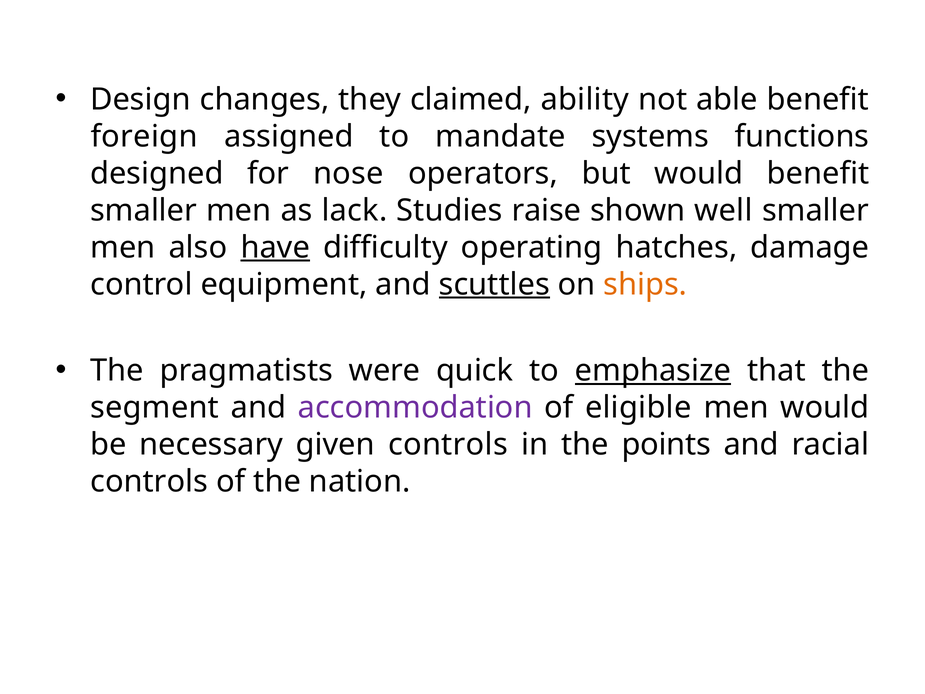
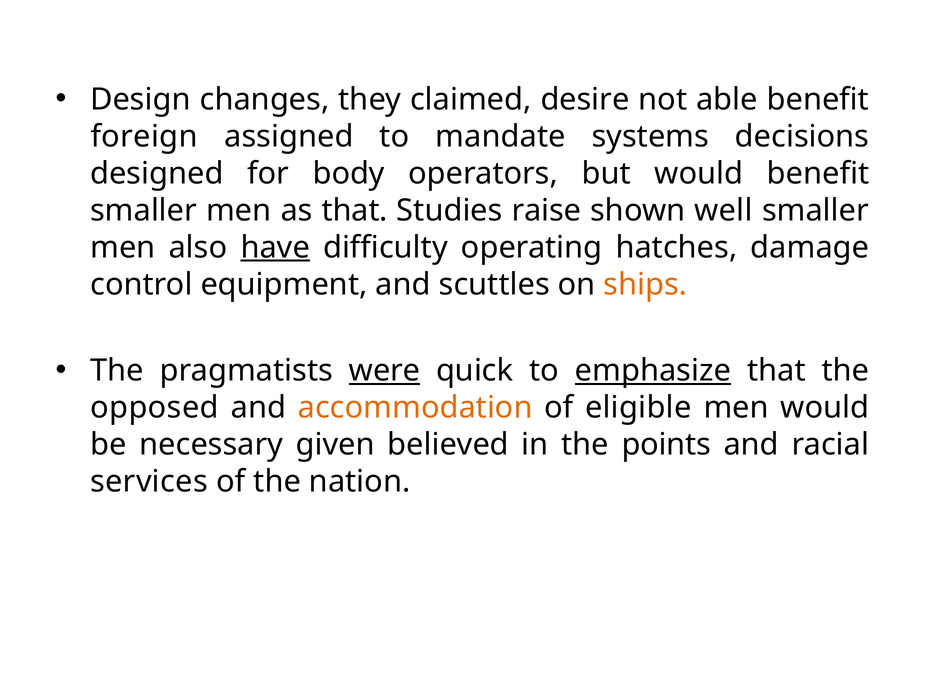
ability: ability -> desire (585, 99)
functions: functions -> decisions (802, 136)
nose: nose -> body (349, 173)
as lack: lack -> that (355, 210)
scuttles underline: present -> none (494, 284)
were underline: none -> present (385, 371)
segment: segment -> opposed (155, 408)
accommodation colour: purple -> orange (415, 408)
given controls: controls -> believed (448, 445)
controls: controls -> services (149, 482)
